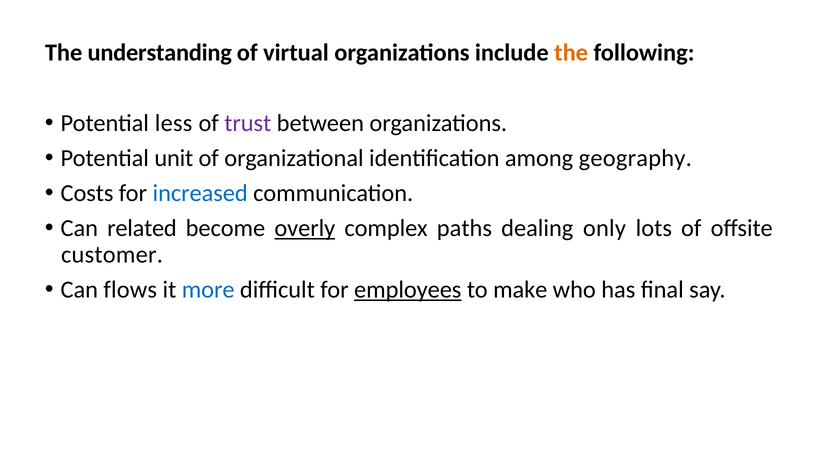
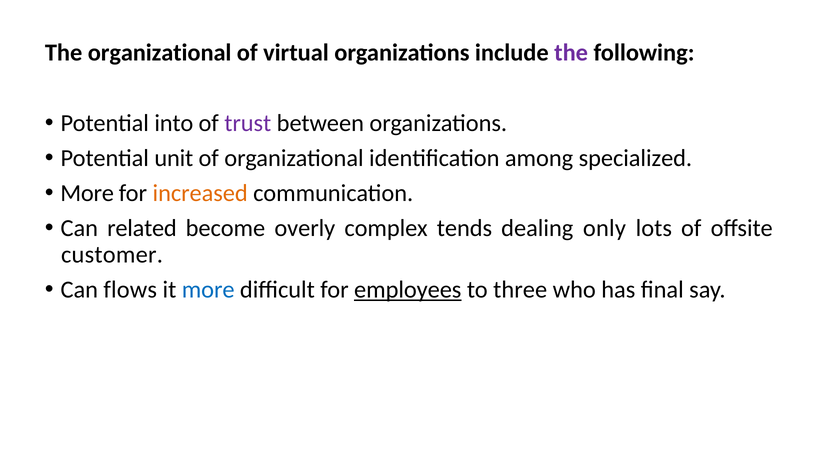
The understanding: understanding -> organizational (160, 53)
the colour: orange -> purple (571, 53)
less: less -> into (174, 123)
geography: geography -> specialized (635, 158)
Costs: Costs -> More (87, 193)
increased colour: blue -> orange (200, 193)
overly underline: present -> none (305, 228)
paths: paths -> tends (464, 228)
make: make -> three (520, 289)
